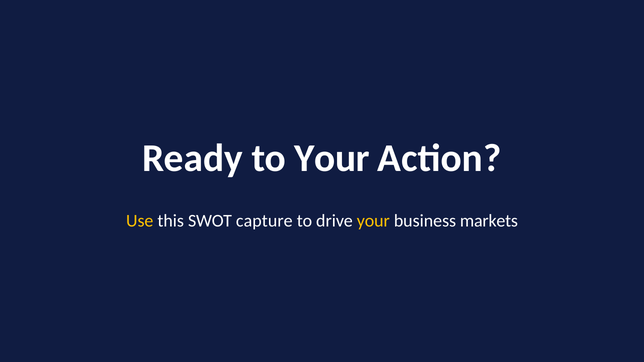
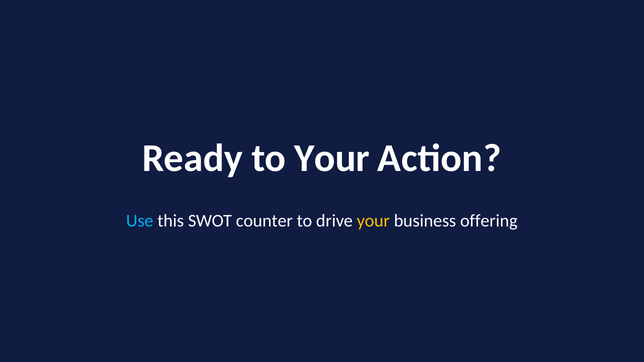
Use colour: yellow -> light blue (140, 221)
capture: capture -> counter (264, 221)
markets: markets -> offering (489, 221)
